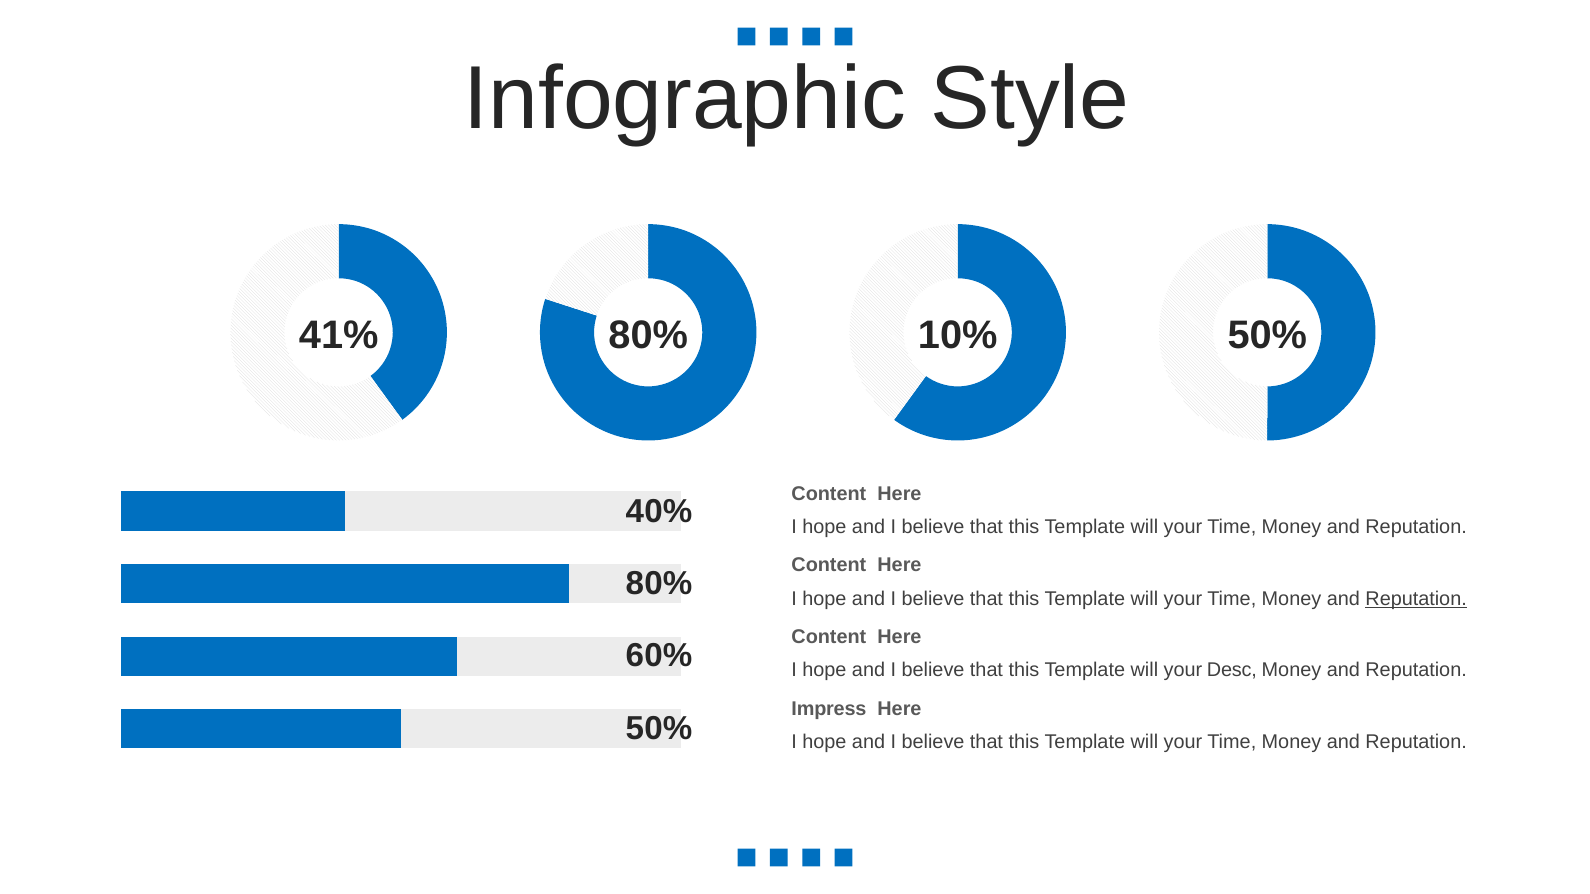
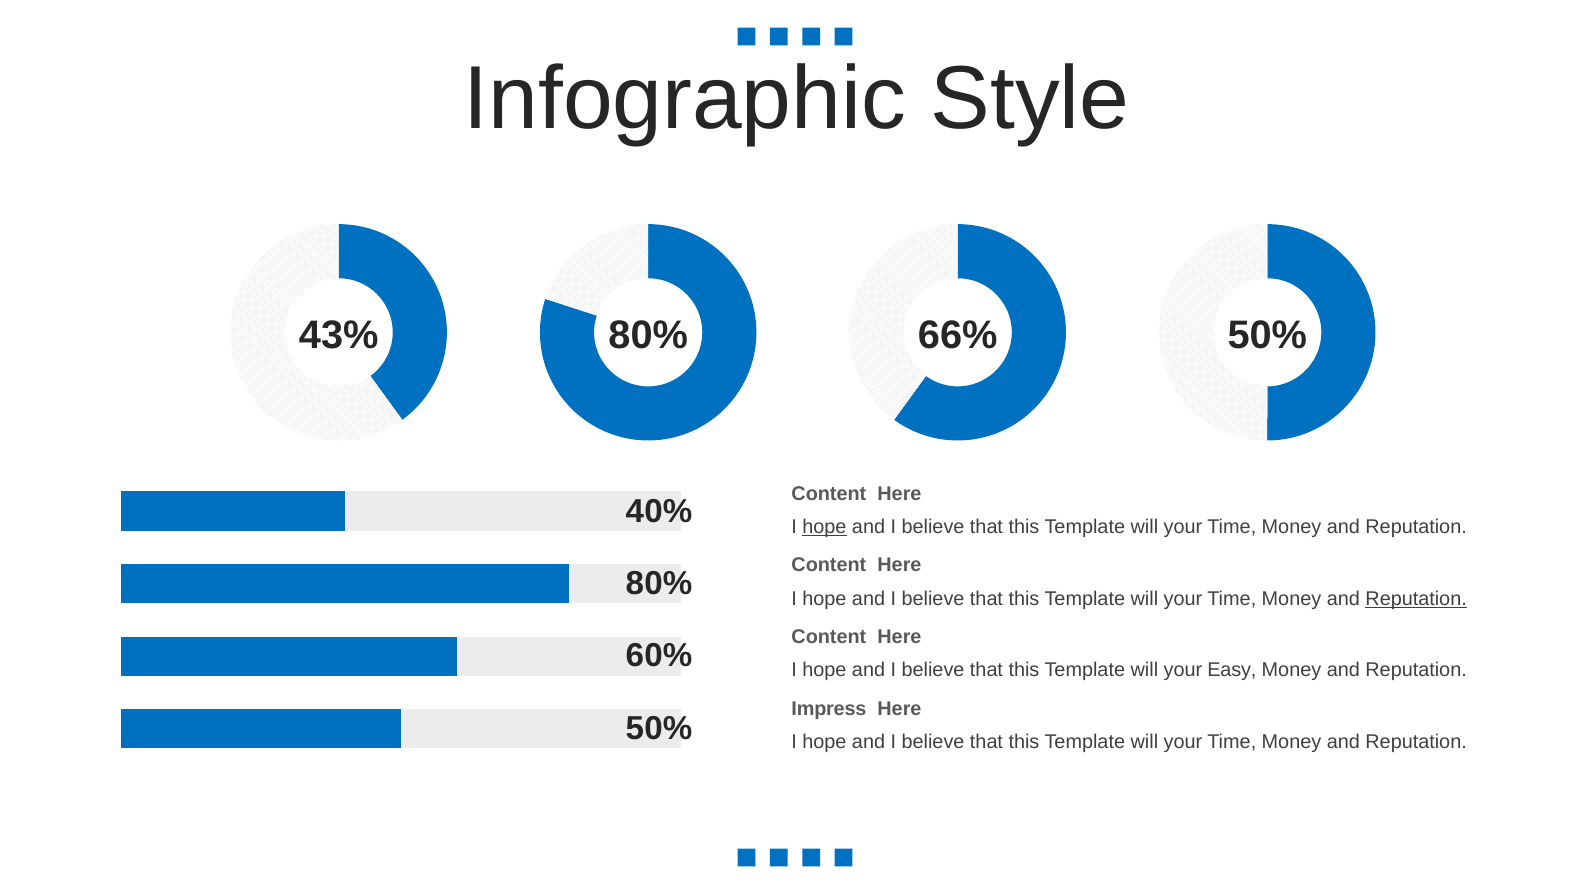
41%: 41% -> 43% (339, 336)
10%: 10% -> 66% (958, 336)
hope underline: none -> present (824, 527)
Desc: Desc -> Easy (1232, 671)
